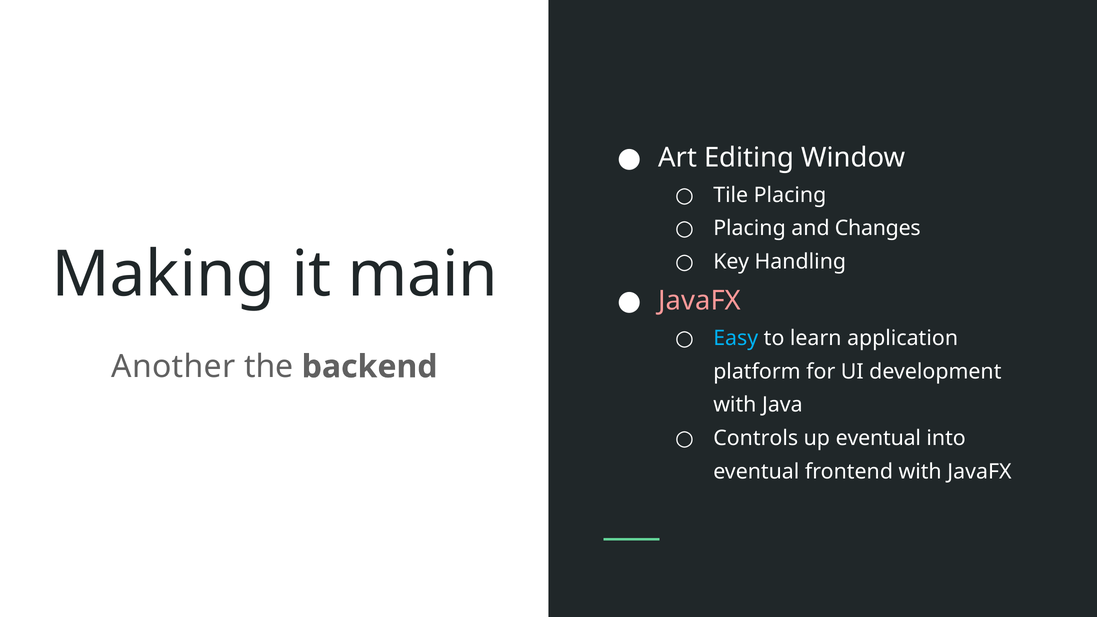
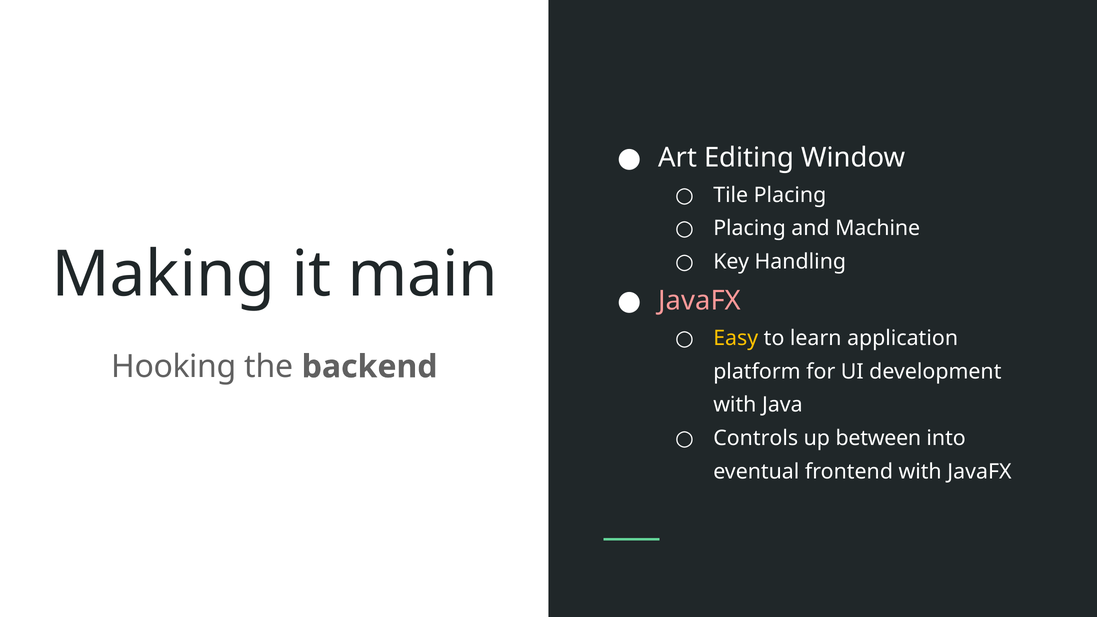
Changes: Changes -> Machine (878, 228)
Easy colour: light blue -> yellow (736, 338)
Another: Another -> Hooking (174, 367)
up eventual: eventual -> between (878, 438)
